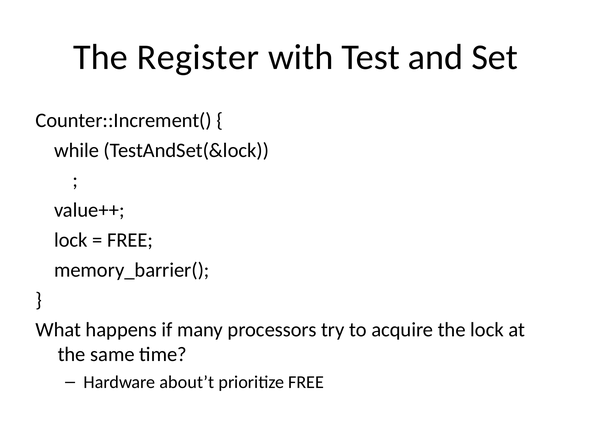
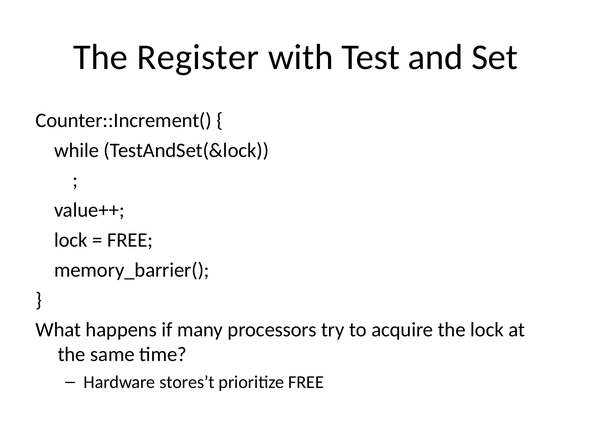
about’t: about’t -> stores’t (187, 382)
